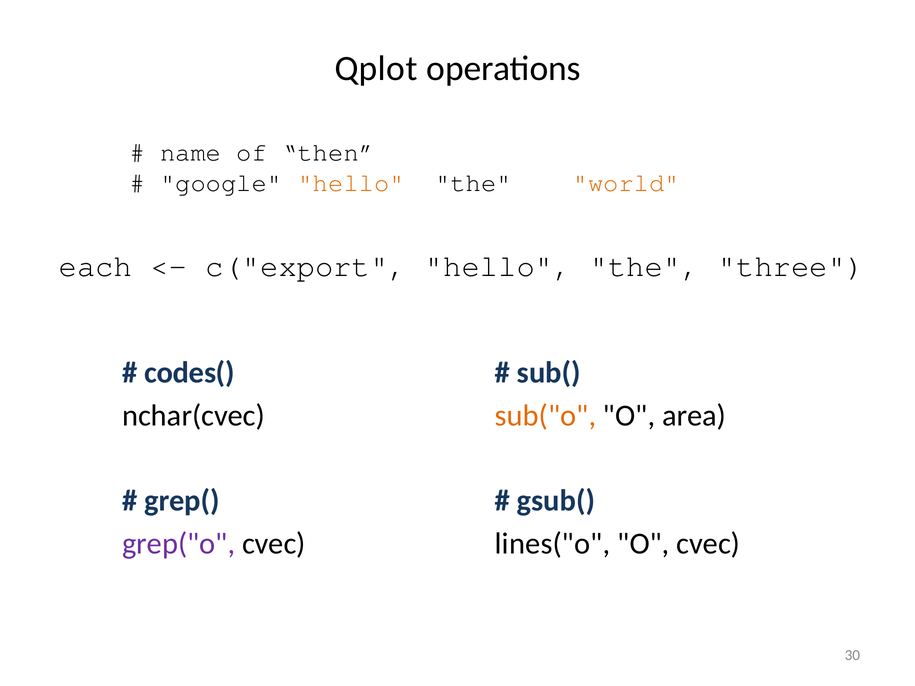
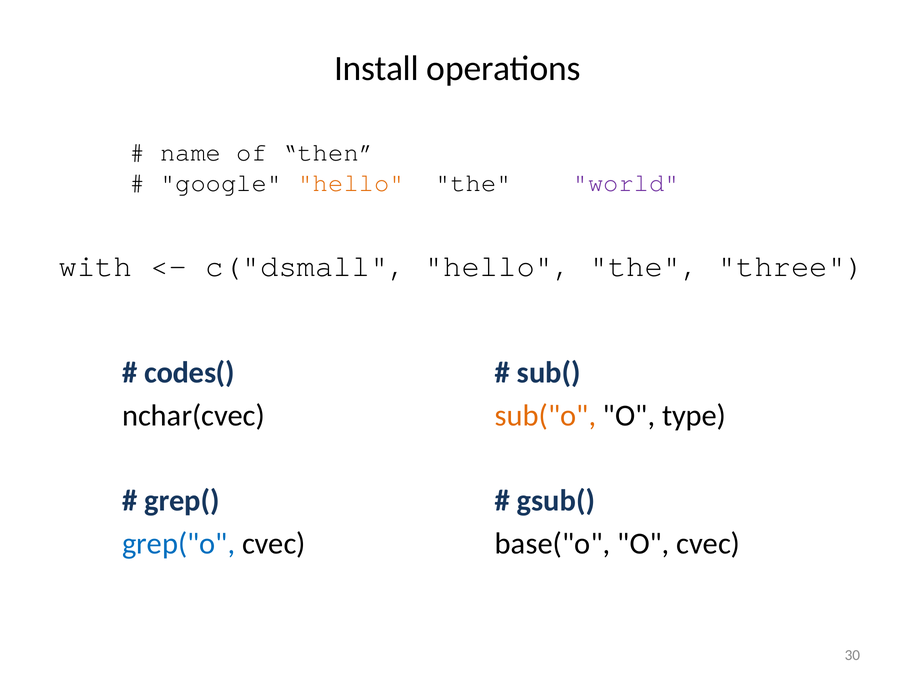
Qplot: Qplot -> Install (376, 69)
world colour: orange -> purple (626, 183)
each: each -> with (95, 266)
c("export: c("export -> c("dsmall (306, 266)
area: area -> type (694, 416)
grep("o colour: purple -> blue (179, 544)
lines("o: lines("o -> base("o (553, 544)
